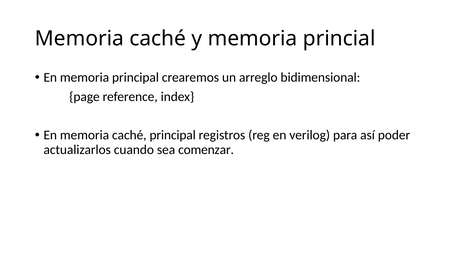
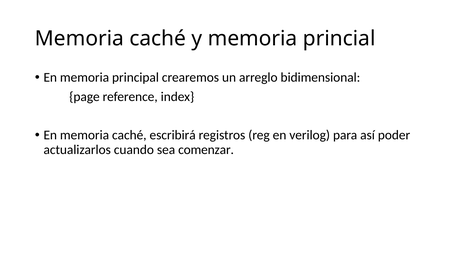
caché principal: principal -> escribirá (173, 135)
